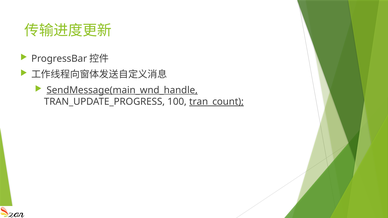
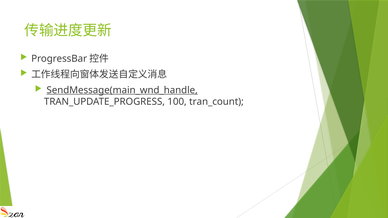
tran_count underline: present -> none (216, 102)
